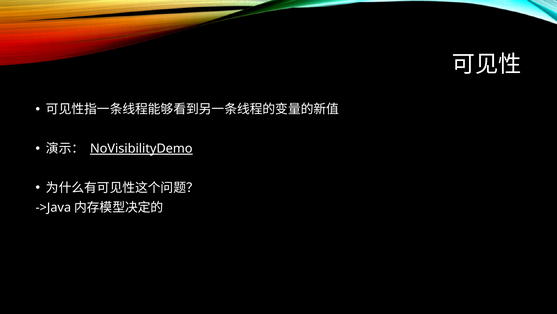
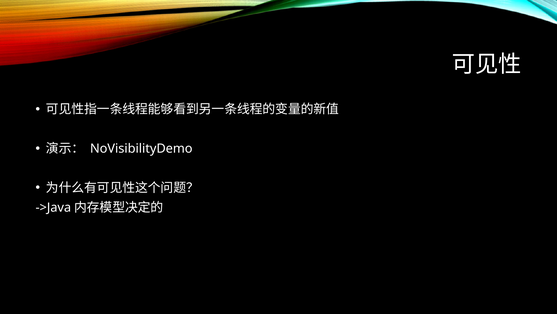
NoVisibilityDemo underline: present -> none (141, 148)
